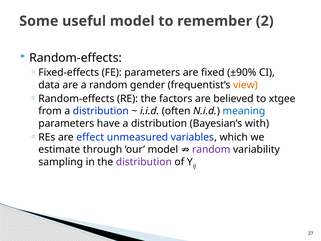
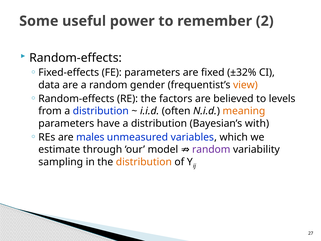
useful model: model -> power (132, 21)
±90%: ±90% -> ±32% (242, 73)
xtgee: xtgee -> levels (282, 99)
meaning colour: blue -> orange (244, 111)
effect: effect -> males (90, 137)
distribution colour: purple -> orange (144, 162)
